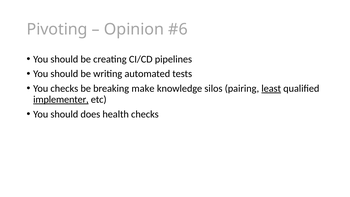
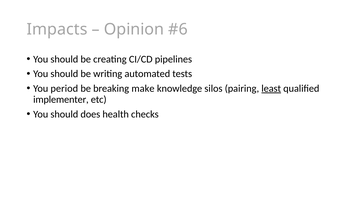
Pivoting: Pivoting -> Impacts (57, 29)
You checks: checks -> period (64, 88)
implementer underline: present -> none (61, 99)
